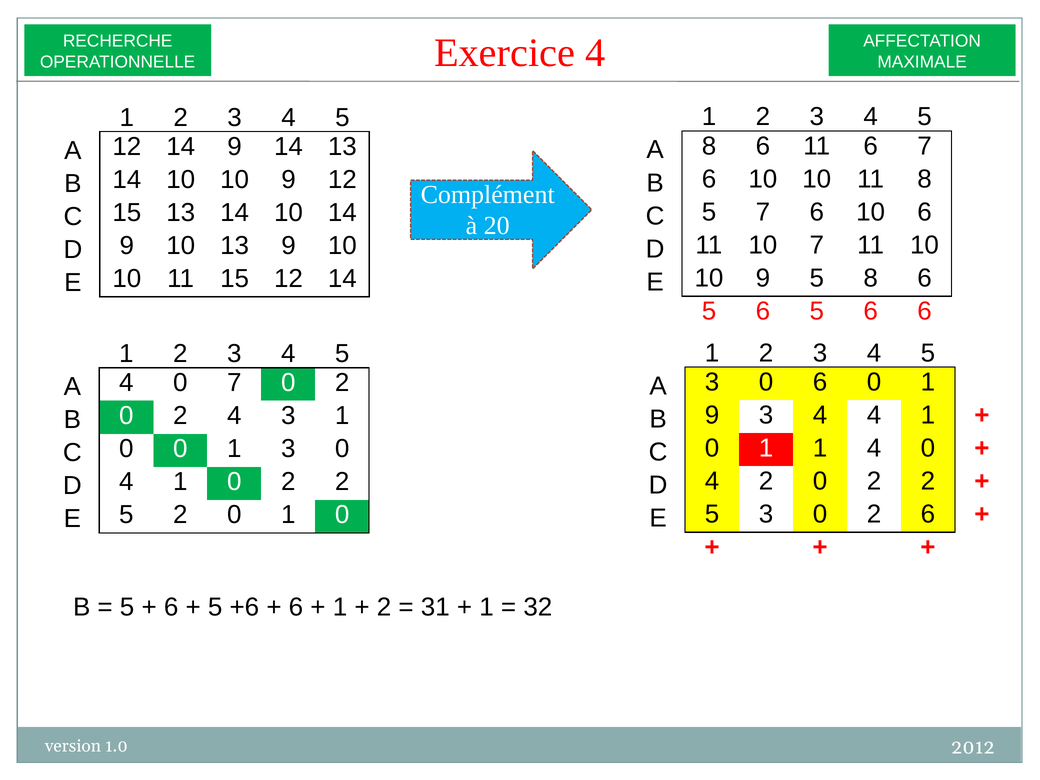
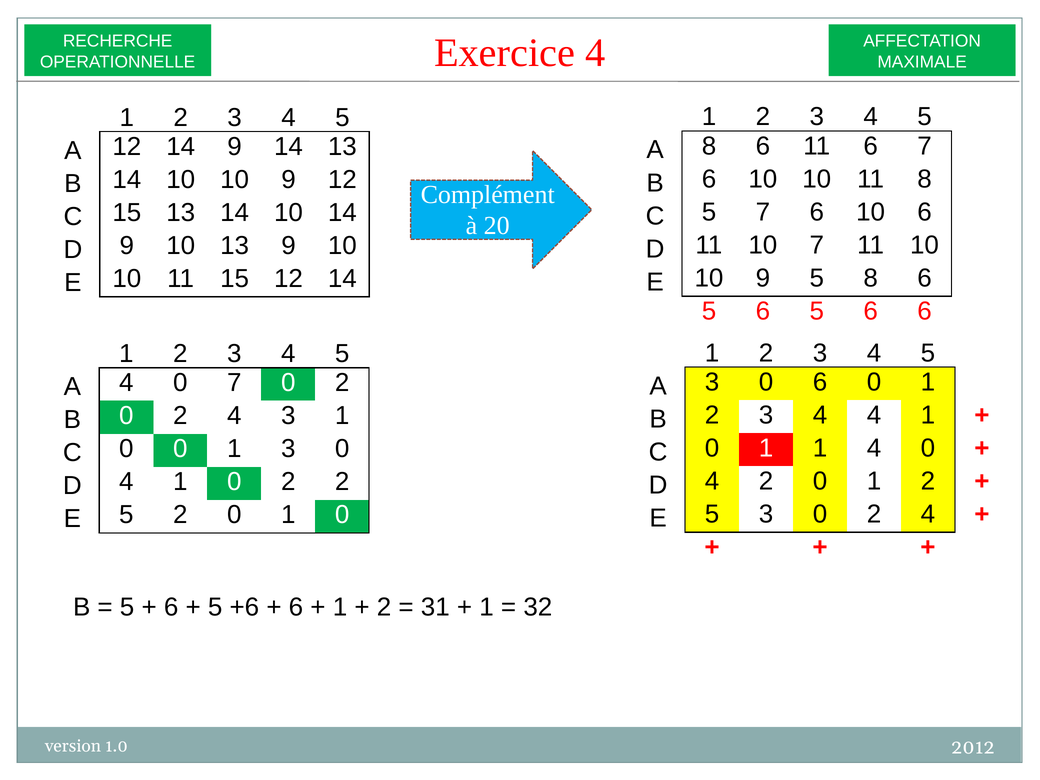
B 9: 9 -> 2 (712, 415)
4 2 0 2: 2 -> 1 (874, 481)
3 0 2 6: 6 -> 4 (928, 514)
